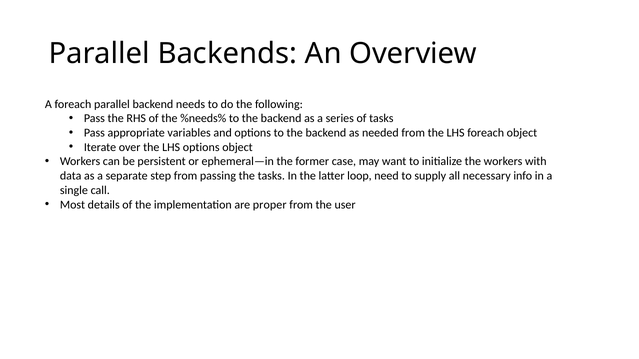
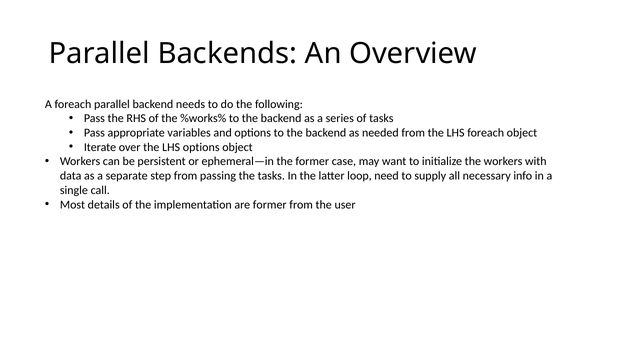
%needs%: %needs% -> %works% (203, 119)
are proper: proper -> former (270, 205)
